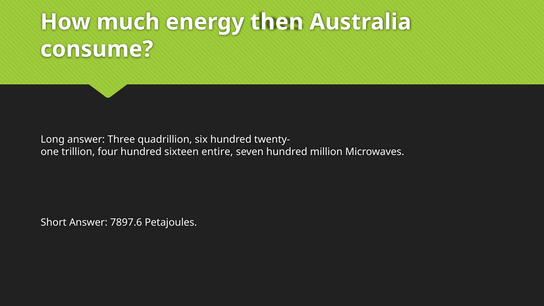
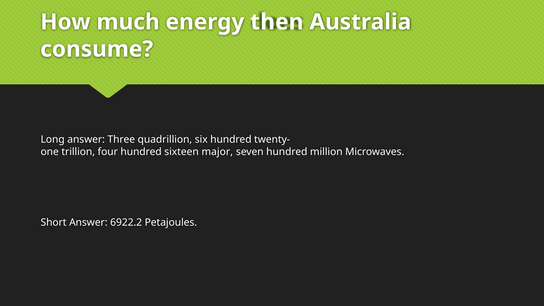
entire: entire -> major (217, 152)
7897.6: 7897.6 -> 6922.2 (126, 222)
